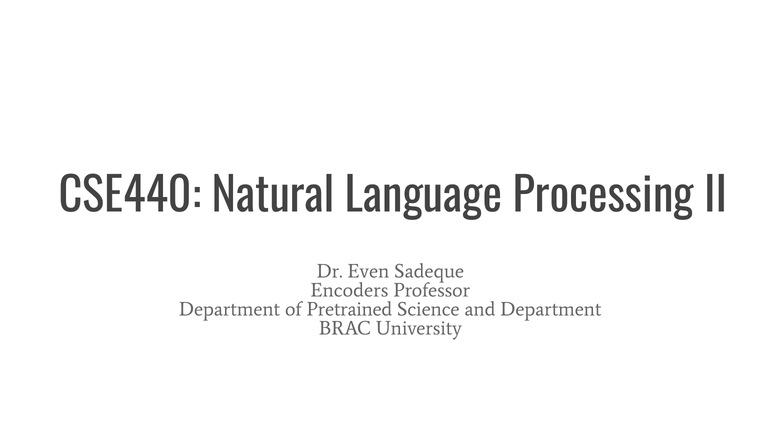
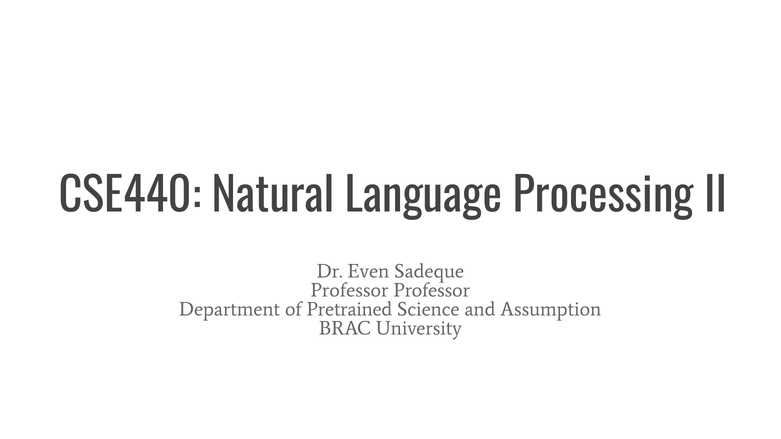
Encoders: Encoders -> Professor (349, 291)
and Department: Department -> Assumption (551, 309)
